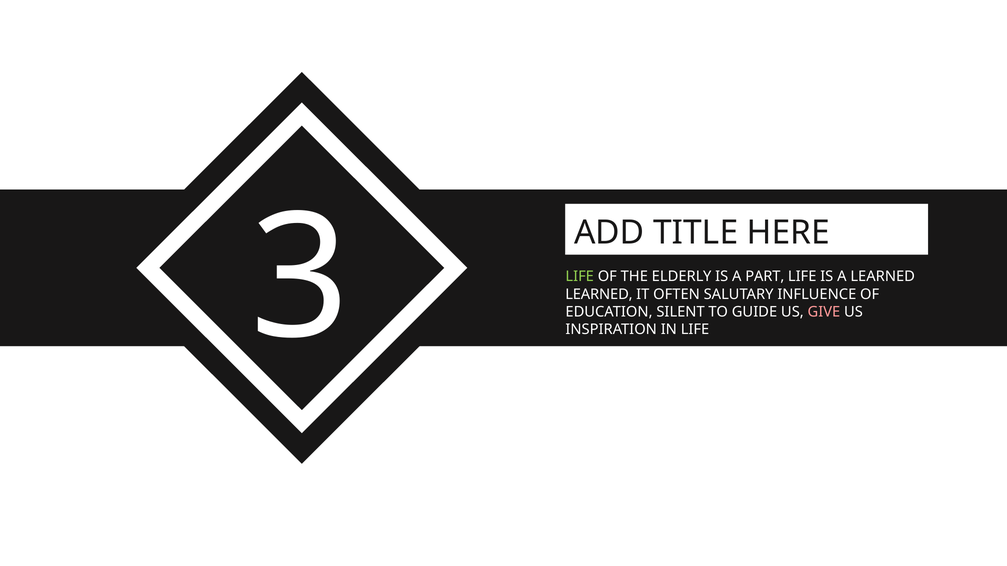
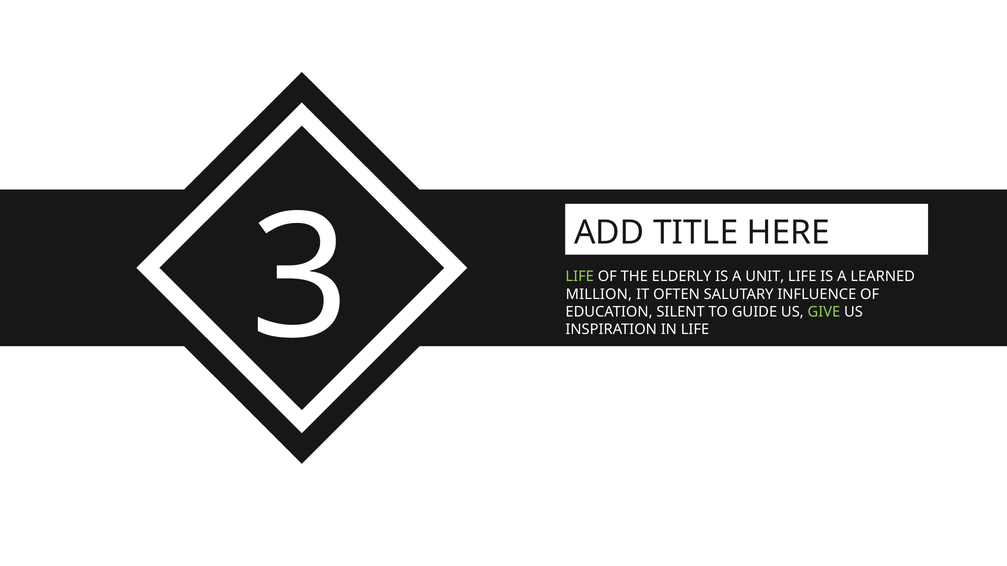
PART: PART -> UNIT (765, 277)
LEARNED: LEARNED -> MILLION (599, 294)
GIVE colour: pink -> light green (824, 312)
